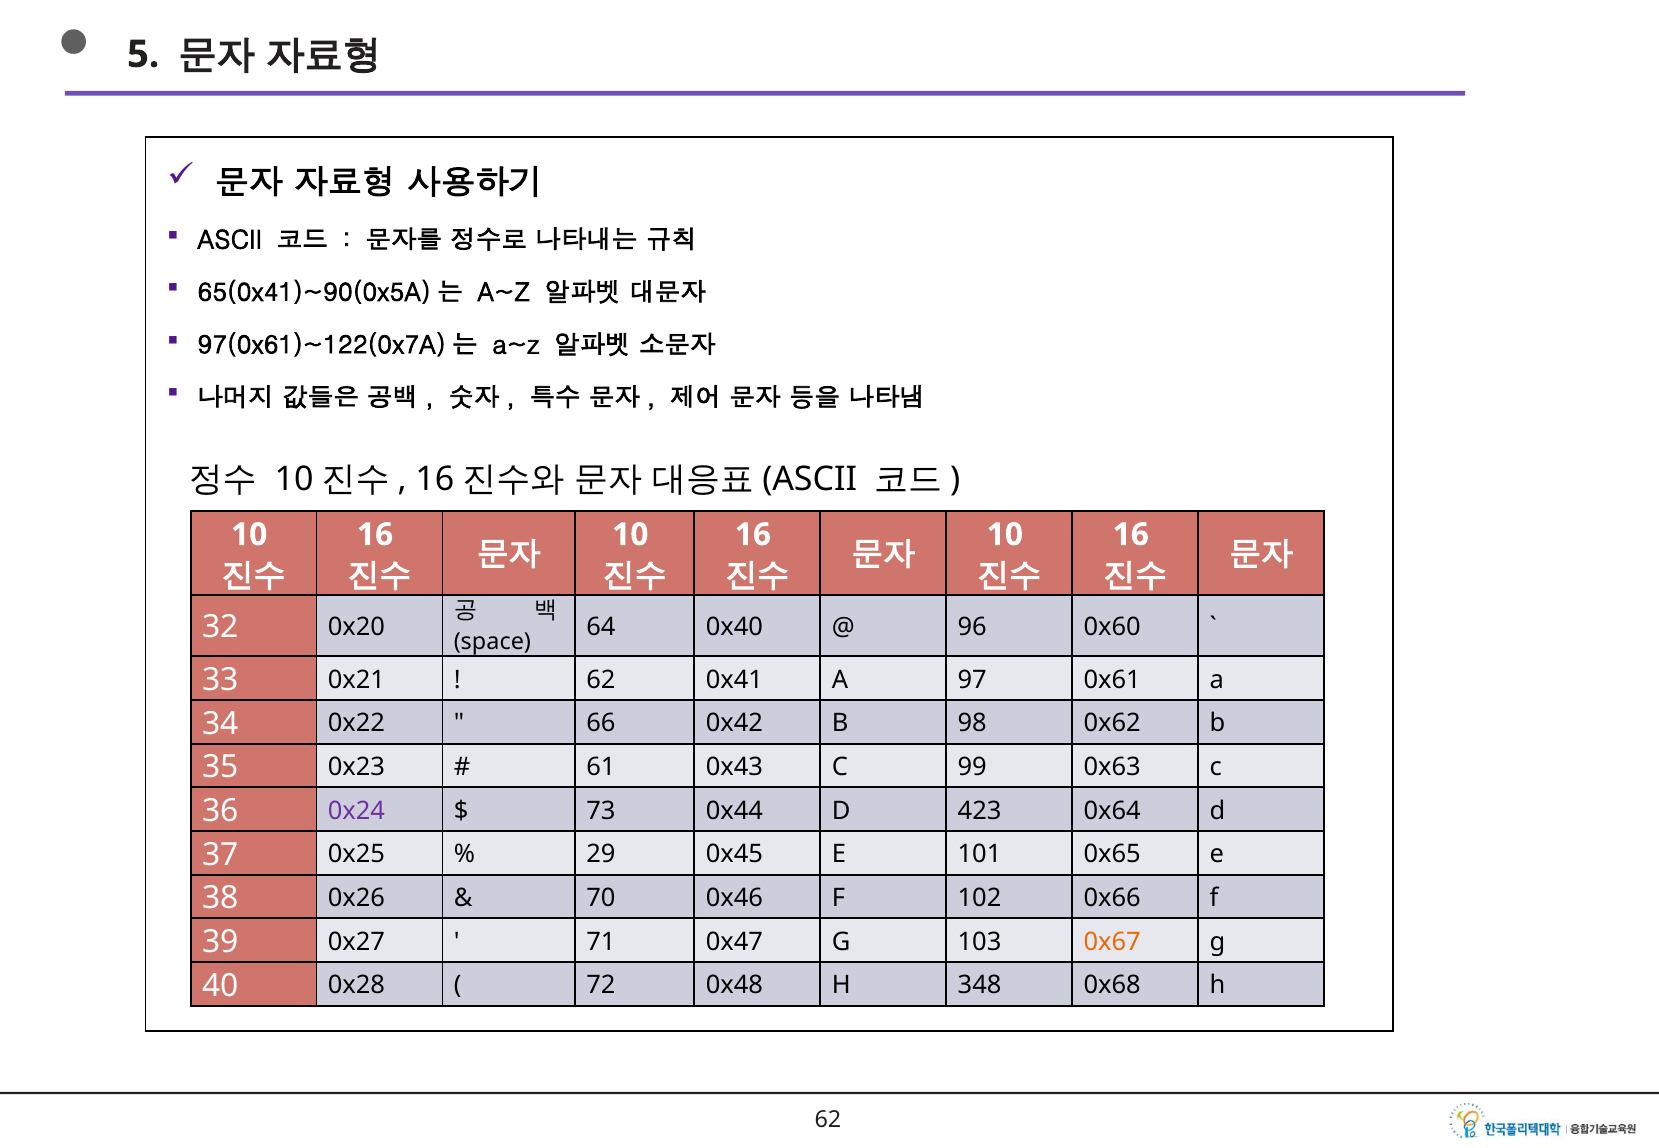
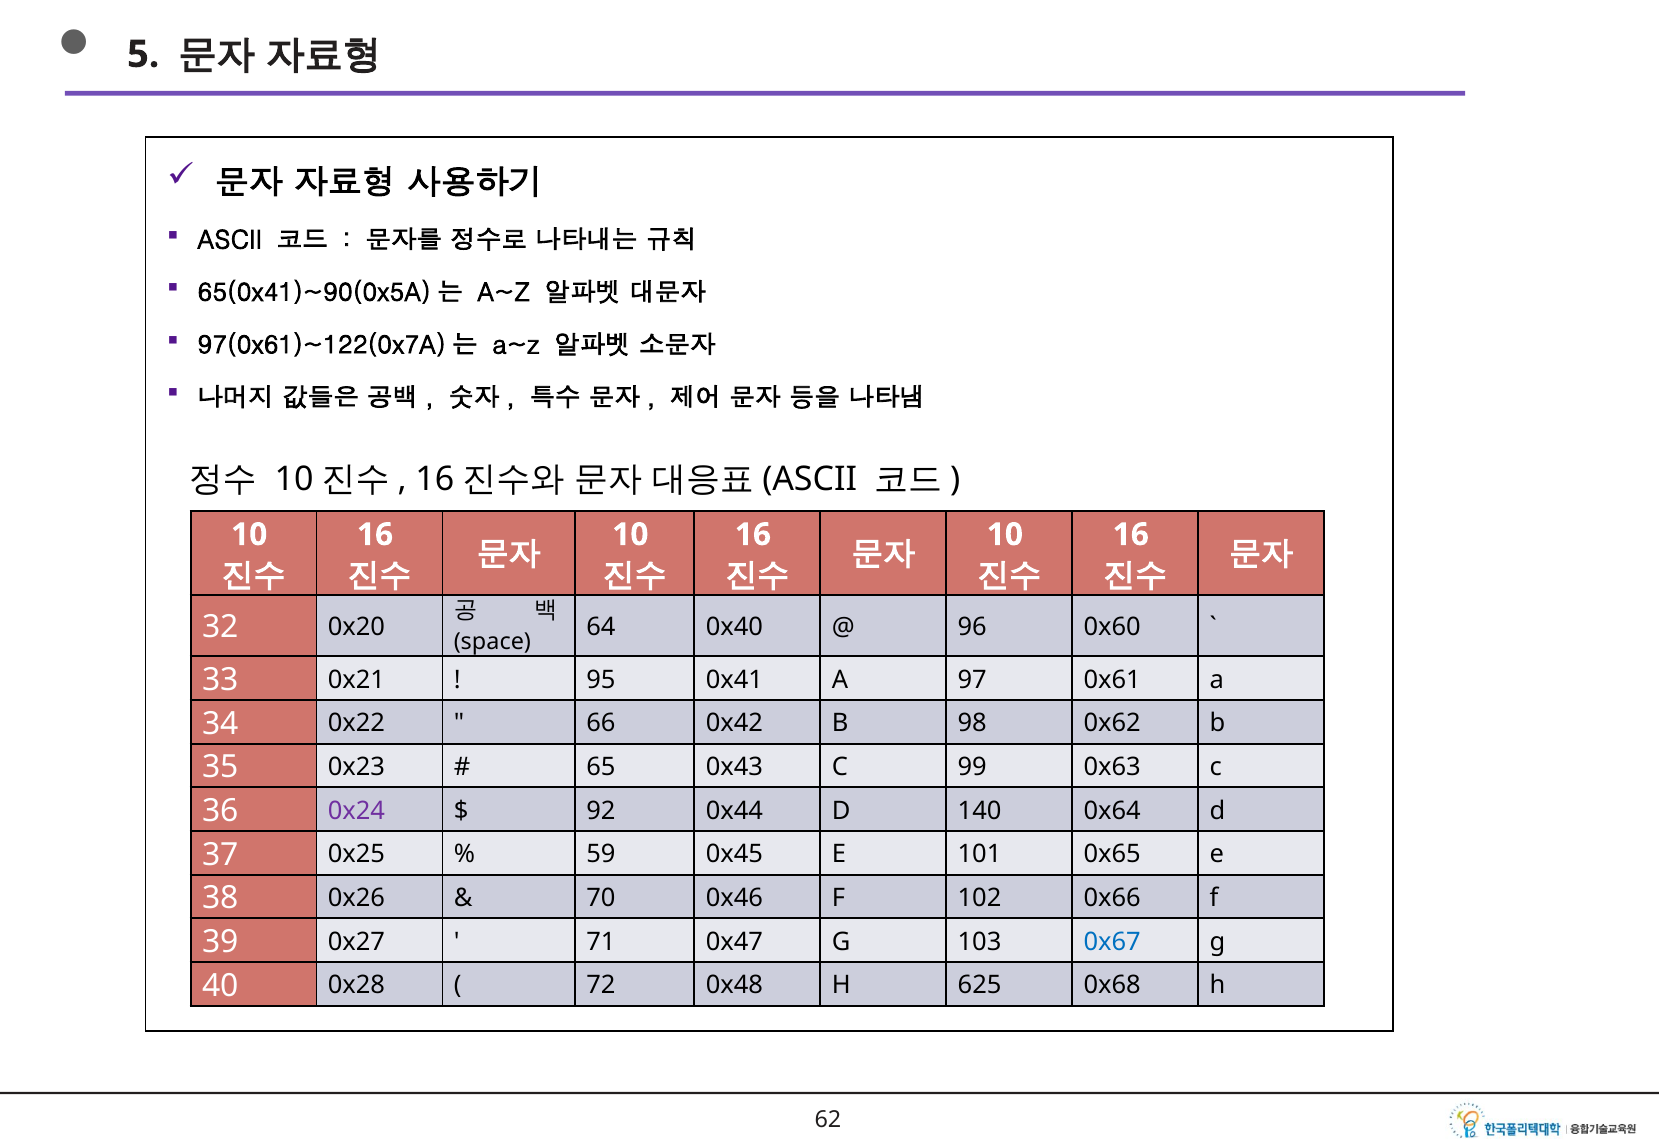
62: 62 -> 95 (601, 680)
61: 61 -> 65 (601, 767)
73: 73 -> 92 (601, 811)
423: 423 -> 140 (980, 811)
29: 29 -> 59 (601, 855)
0x67 colour: orange -> blue (1112, 942)
348: 348 -> 625 (980, 986)
